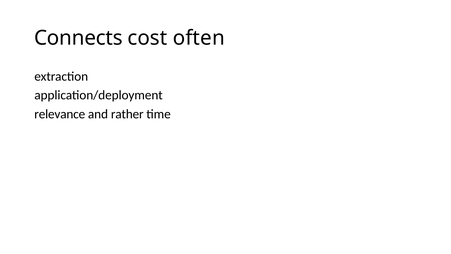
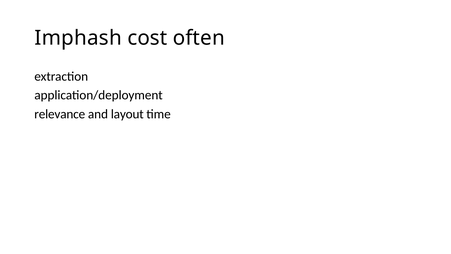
Connects: Connects -> Imphash (78, 38)
rather: rather -> layout (127, 114)
